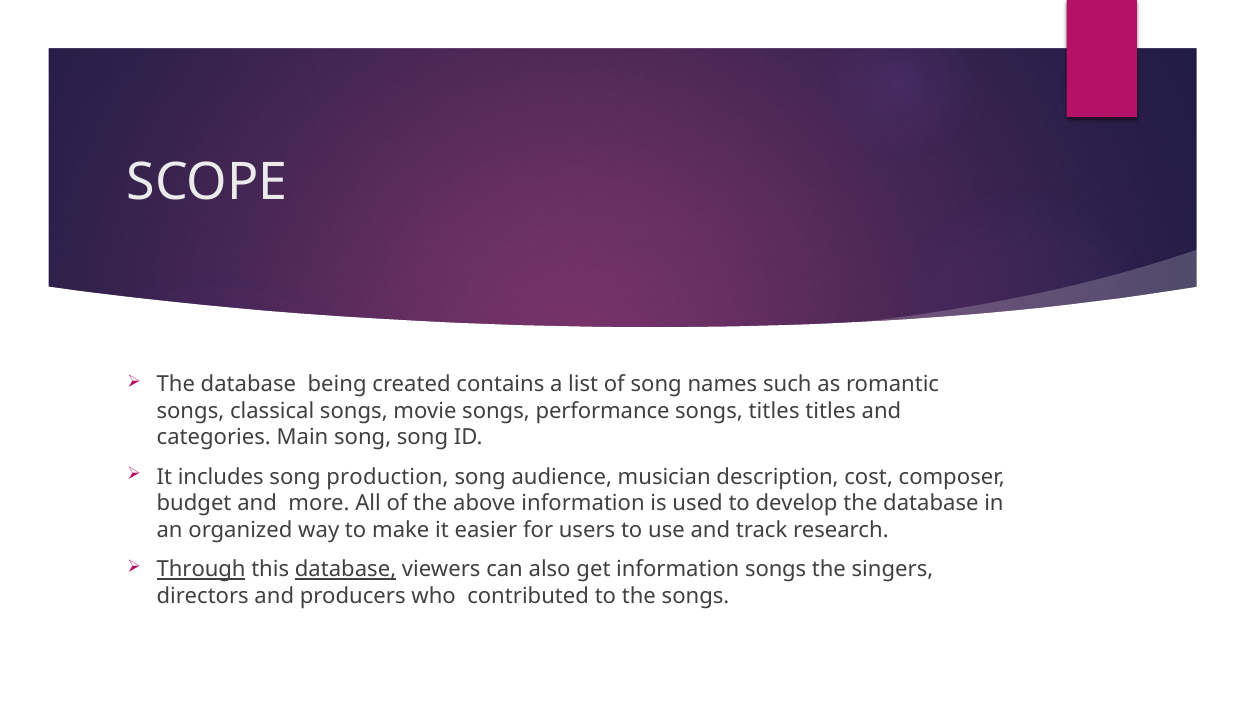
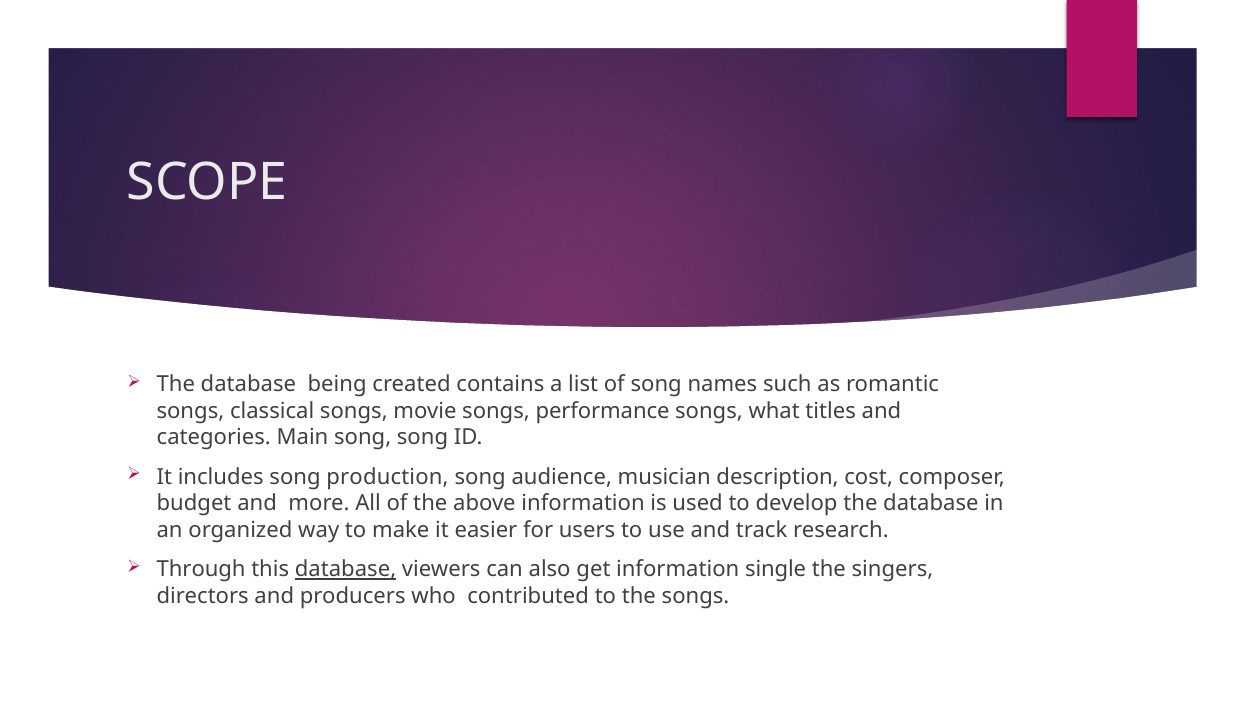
songs titles: titles -> what (774, 411)
Through underline: present -> none (201, 569)
information songs: songs -> single (776, 569)
